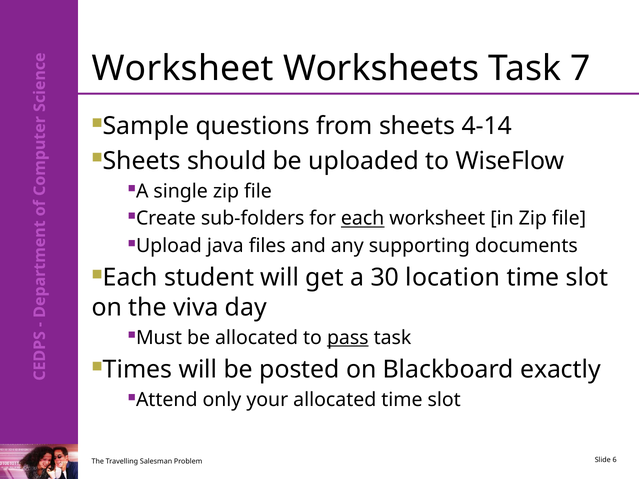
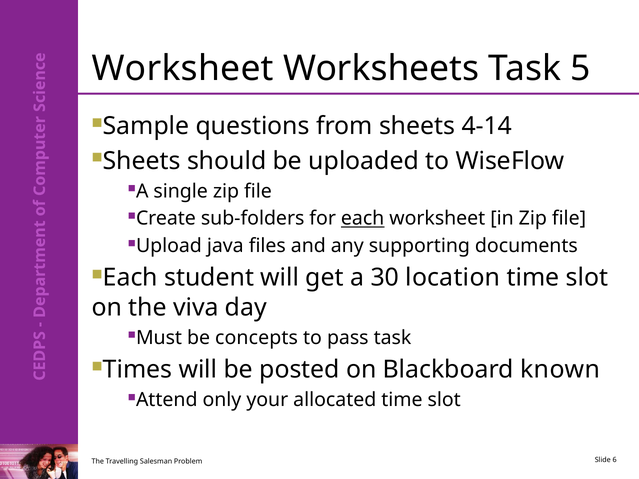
7: 7 -> 5 (580, 68)
be allocated: allocated -> concepts (257, 338)
pass underline: present -> none (348, 338)
exactly: exactly -> known (560, 370)
